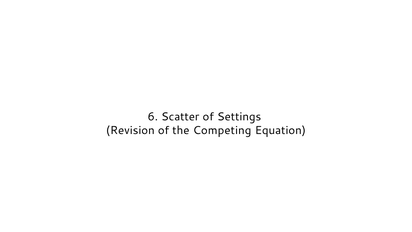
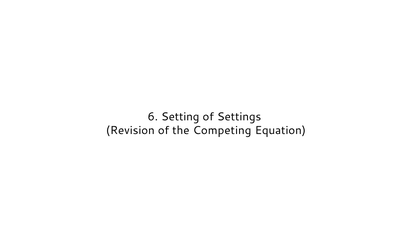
Scatter: Scatter -> Setting (180, 117)
